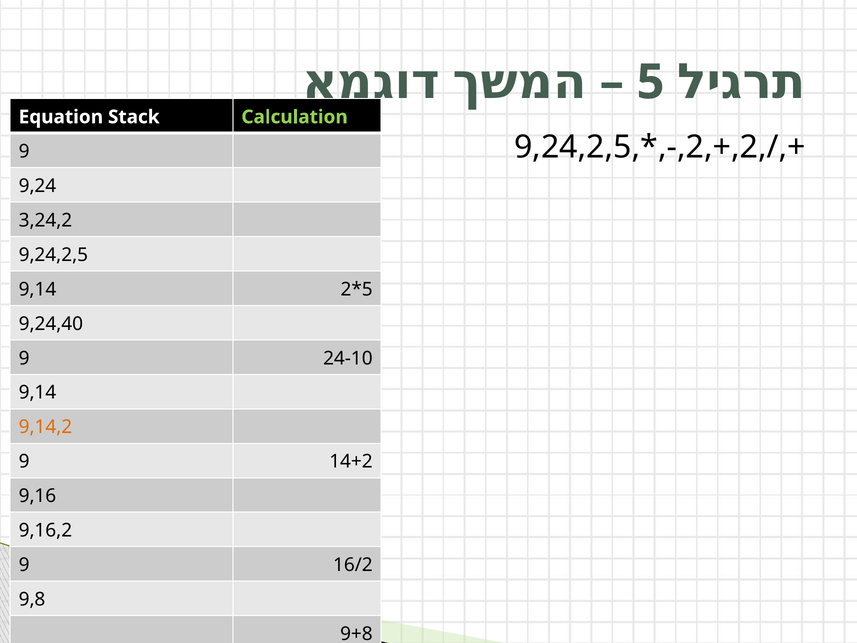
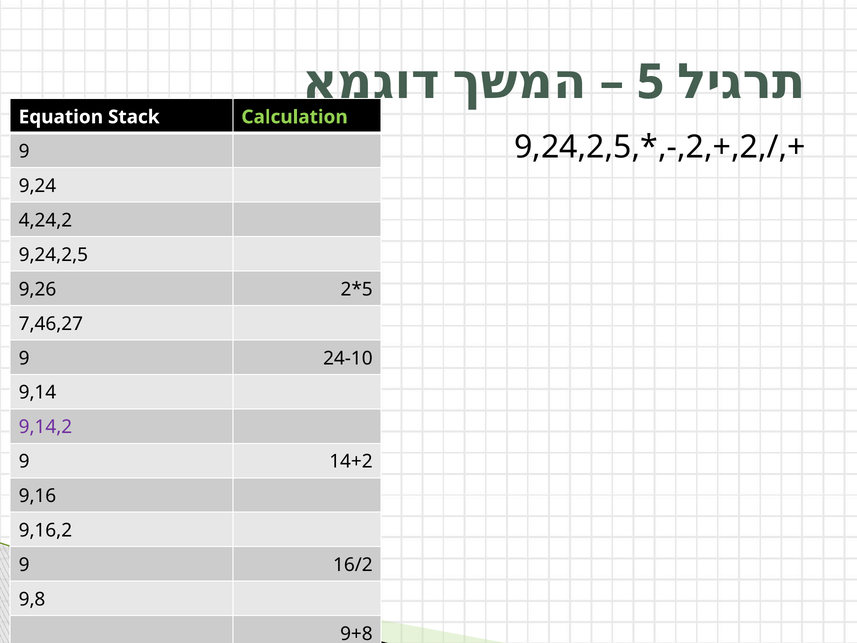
3,24,2: 3,24,2 -> 4,24,2 (45, 220)
9,14: 9,14 -> 9,26 (37, 289)
9,24,40: 9,24,40 -> 7,46,27 (51, 324)
9,14,2 colour: orange -> purple (45, 427)
